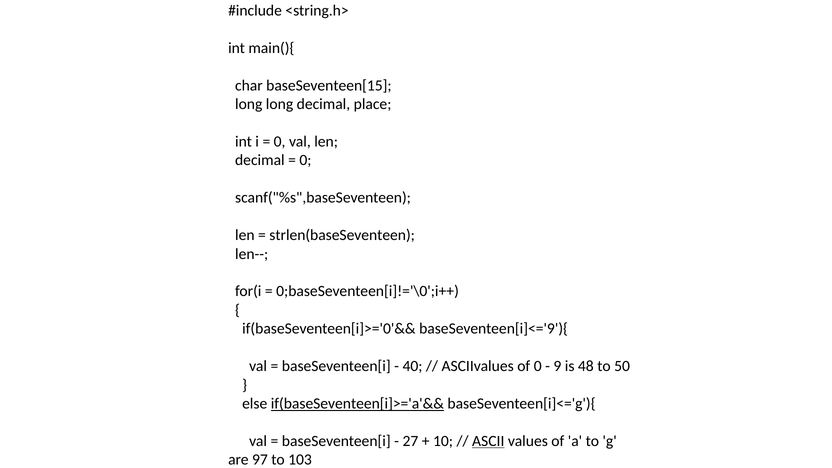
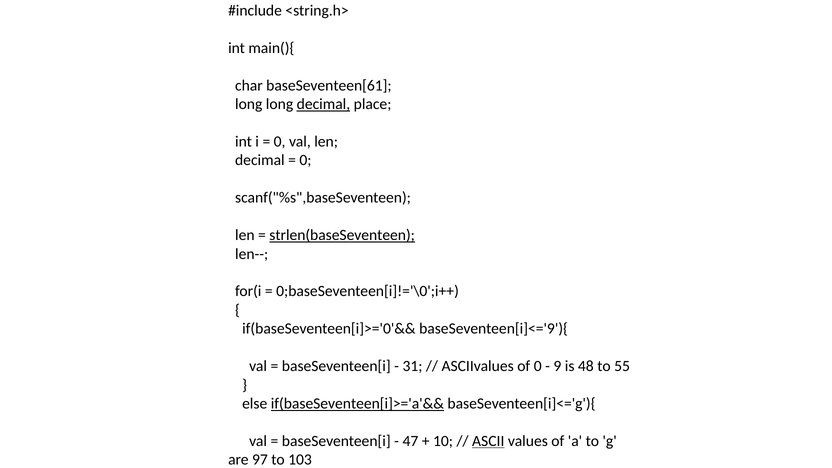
baseSeventeen[15: baseSeventeen[15 -> baseSeventeen[61 (329, 85)
decimal underline: none -> present (323, 104)
strlen(baseSeventeen underline: none -> present (342, 235)
40: 40 -> 31 (412, 366)
50: 50 -> 55 (622, 366)
27: 27 -> 47 (410, 441)
